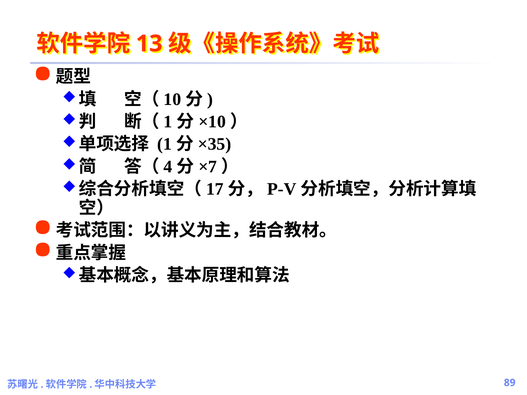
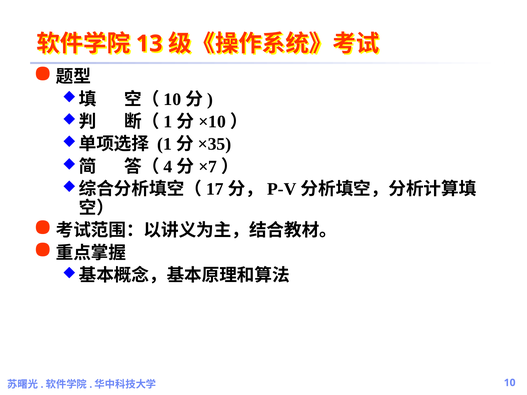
89: 89 -> 10 (510, 383)
